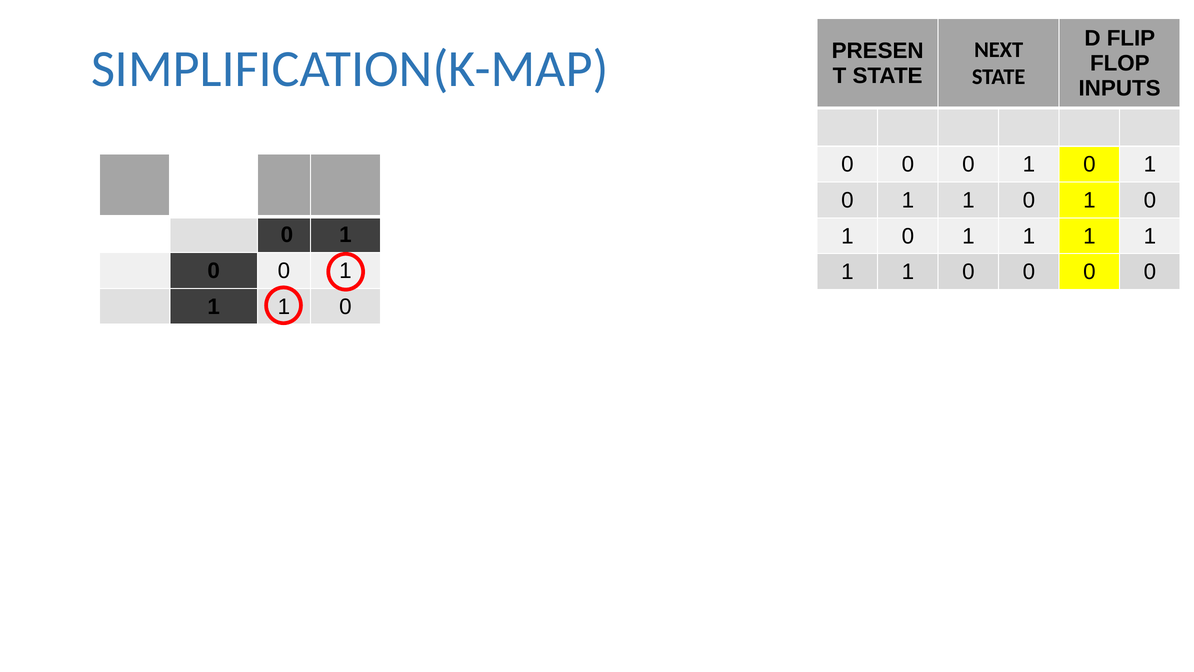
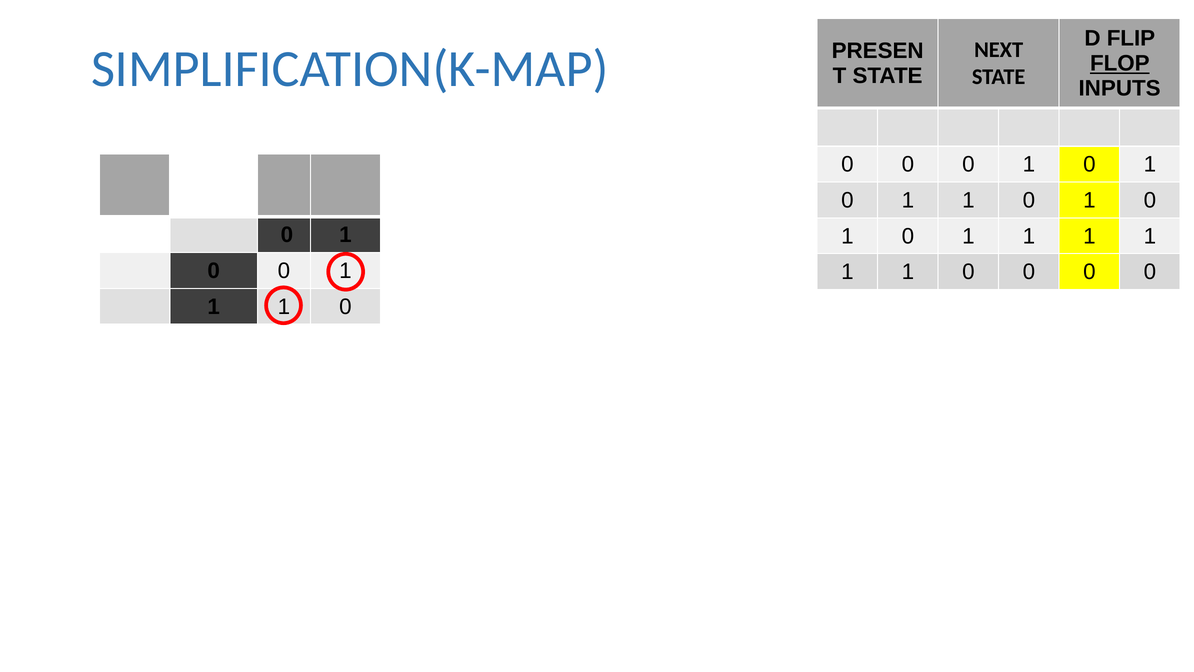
FLOP underline: none -> present (1120, 63)
